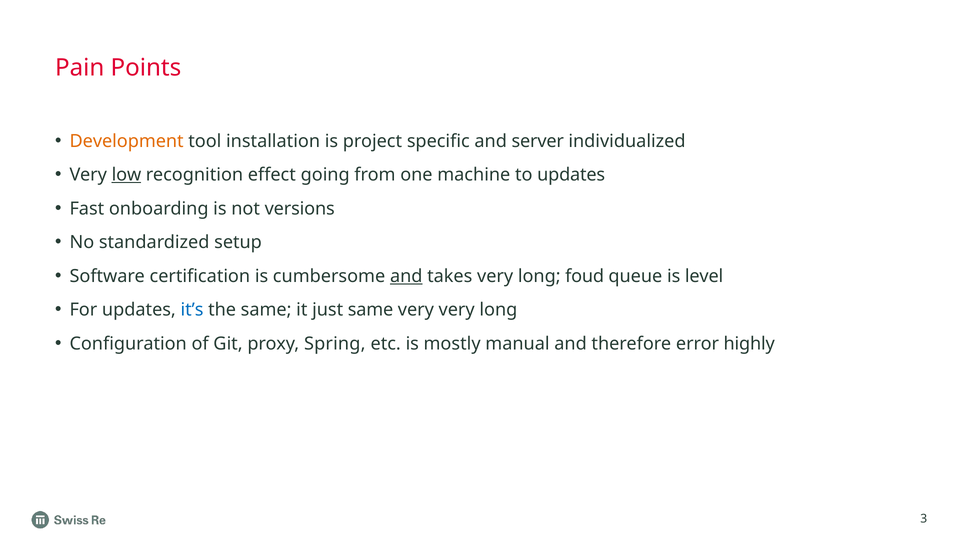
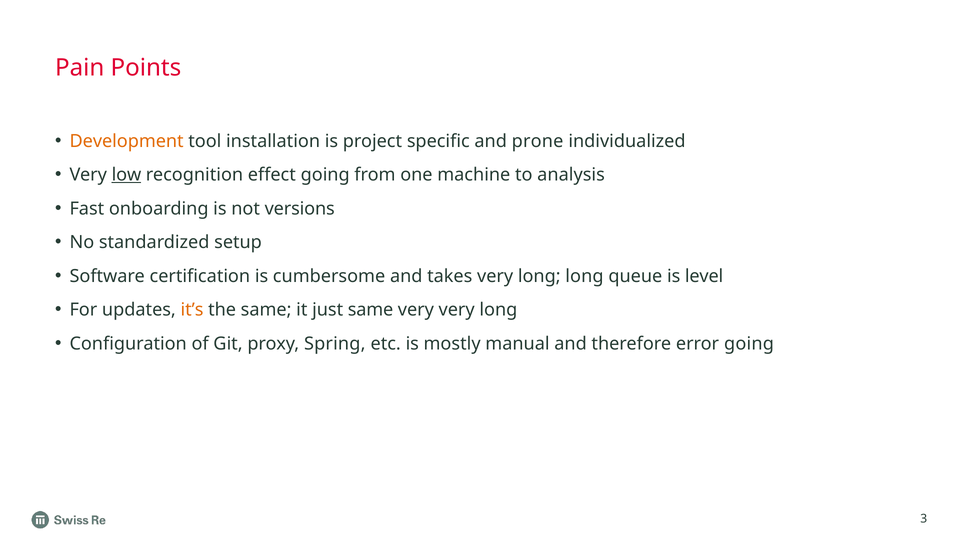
server: server -> prone (538, 141)
to updates: updates -> analysis (571, 175)
and underline: present -> none (406, 276)
long foud: foud -> long (584, 276)
it’s colour: blue -> orange (192, 310)
error highly: highly -> going (749, 344)
